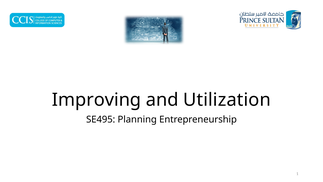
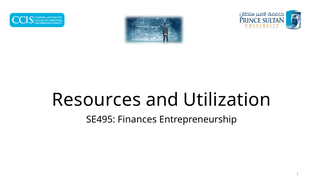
Improving: Improving -> Resources (96, 100)
Planning: Planning -> Finances (137, 119)
